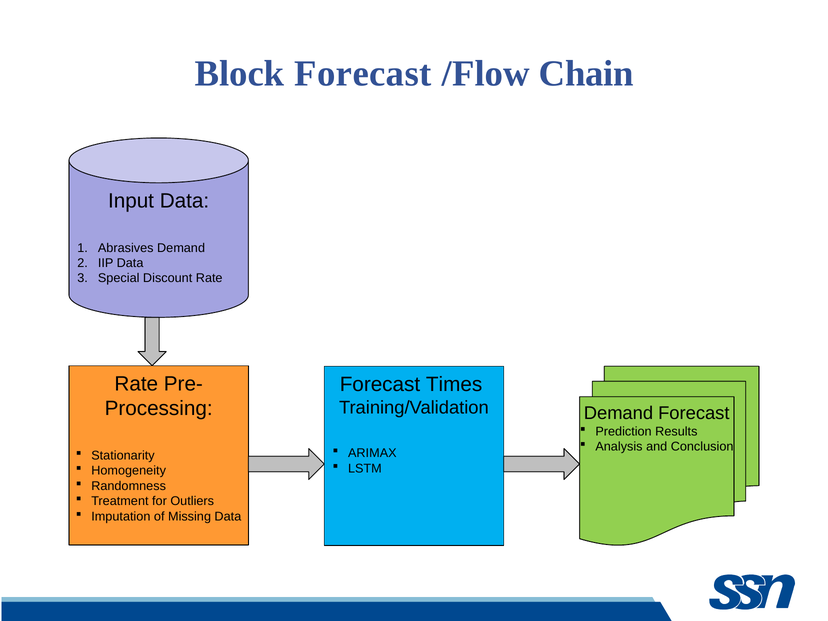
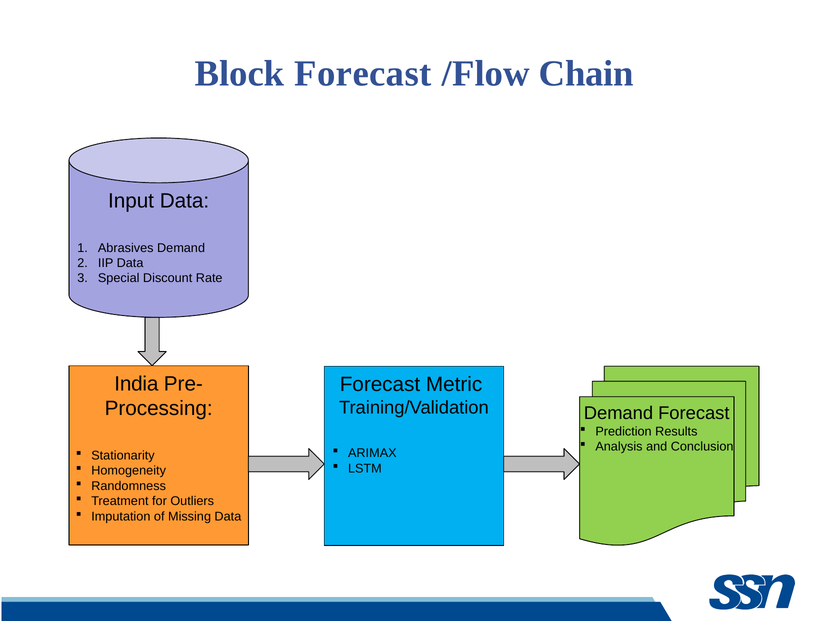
Rate: Rate -> India (136, 384)
Times: Times -> Metric (454, 384)
